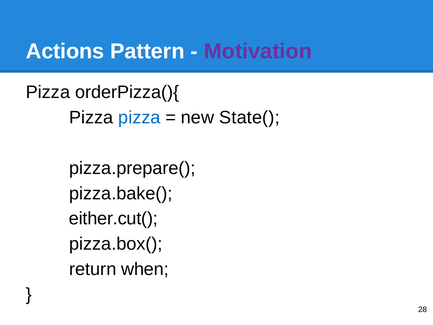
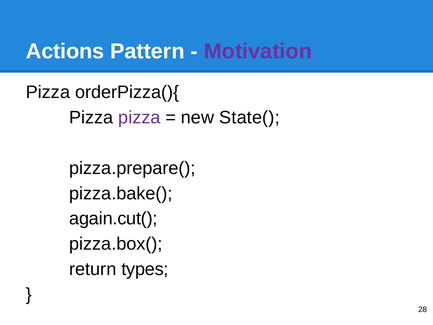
pizza colour: blue -> purple (139, 117)
either.cut(: either.cut( -> again.cut( (113, 219)
when: when -> types (145, 269)
